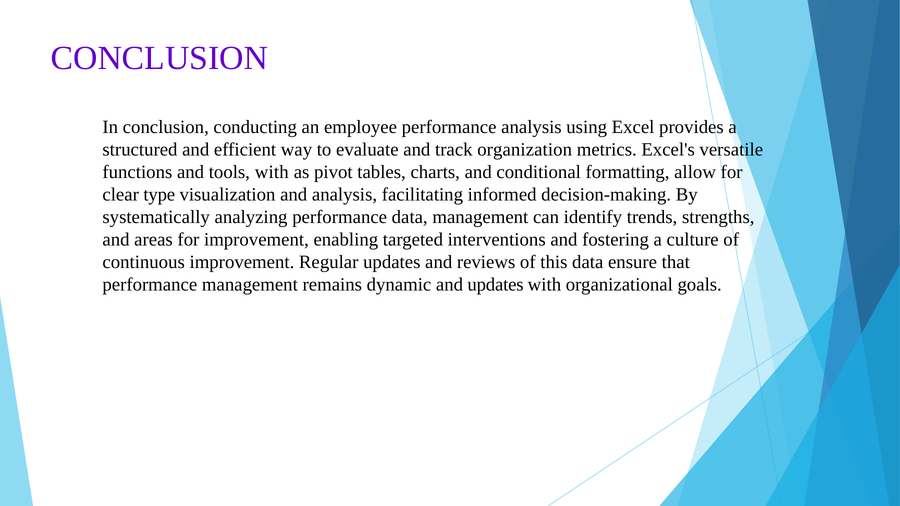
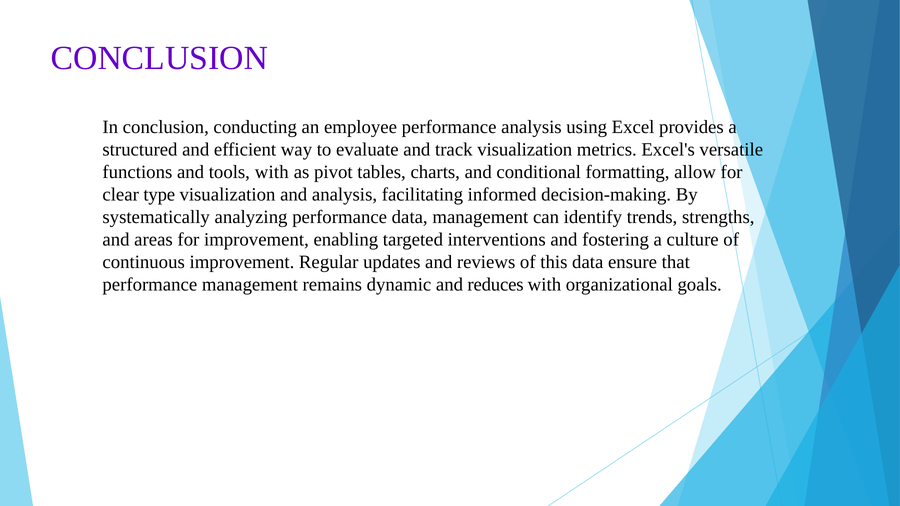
track organization: organization -> visualization (525, 150)
and updates: updates -> reduces (496, 285)
